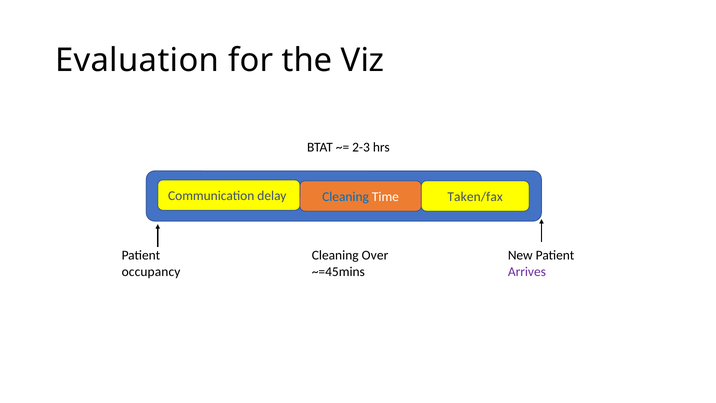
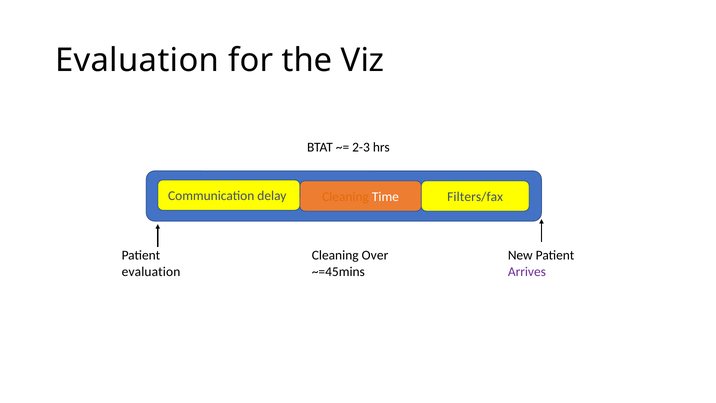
Cleaning colour: blue -> orange (346, 197)
Taken/fax: Taken/fax -> Filters/fax (475, 197)
occupancy: occupancy -> evaluation (151, 271)
